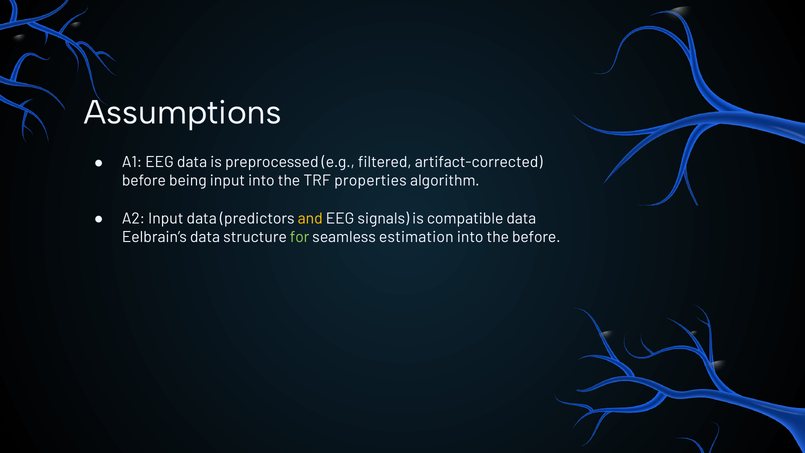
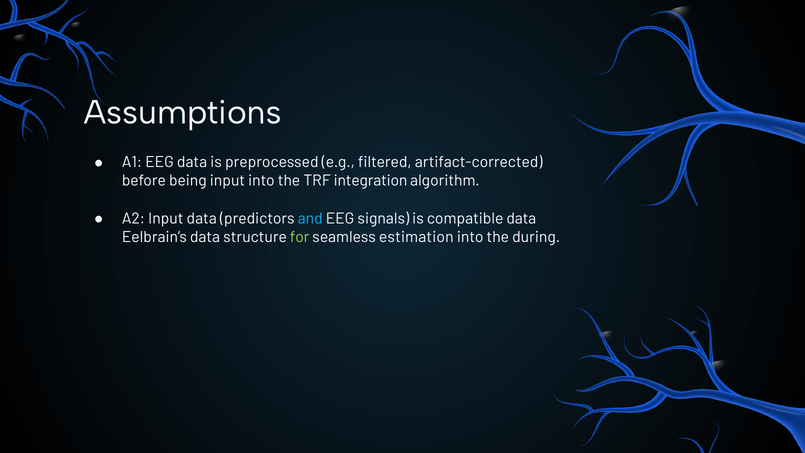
properties: properties -> integration (371, 181)
and colour: yellow -> light blue (310, 218)
the before: before -> during (536, 237)
